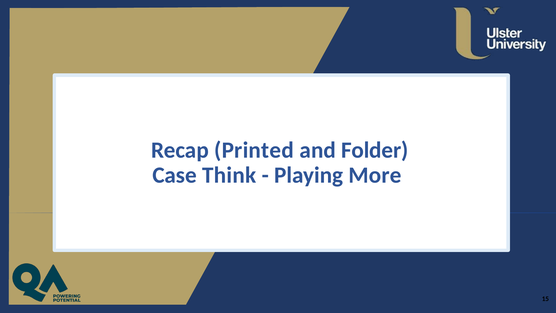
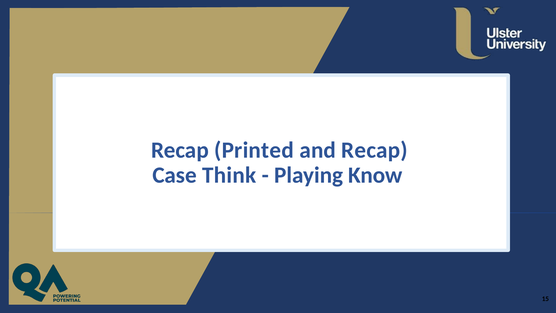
and Folder: Folder -> Recap (374, 150)
More: More -> Know (375, 175)
